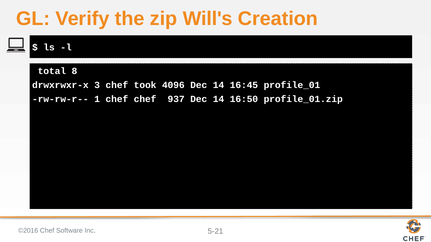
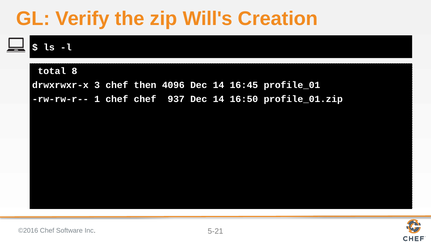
took: took -> then (145, 85)
